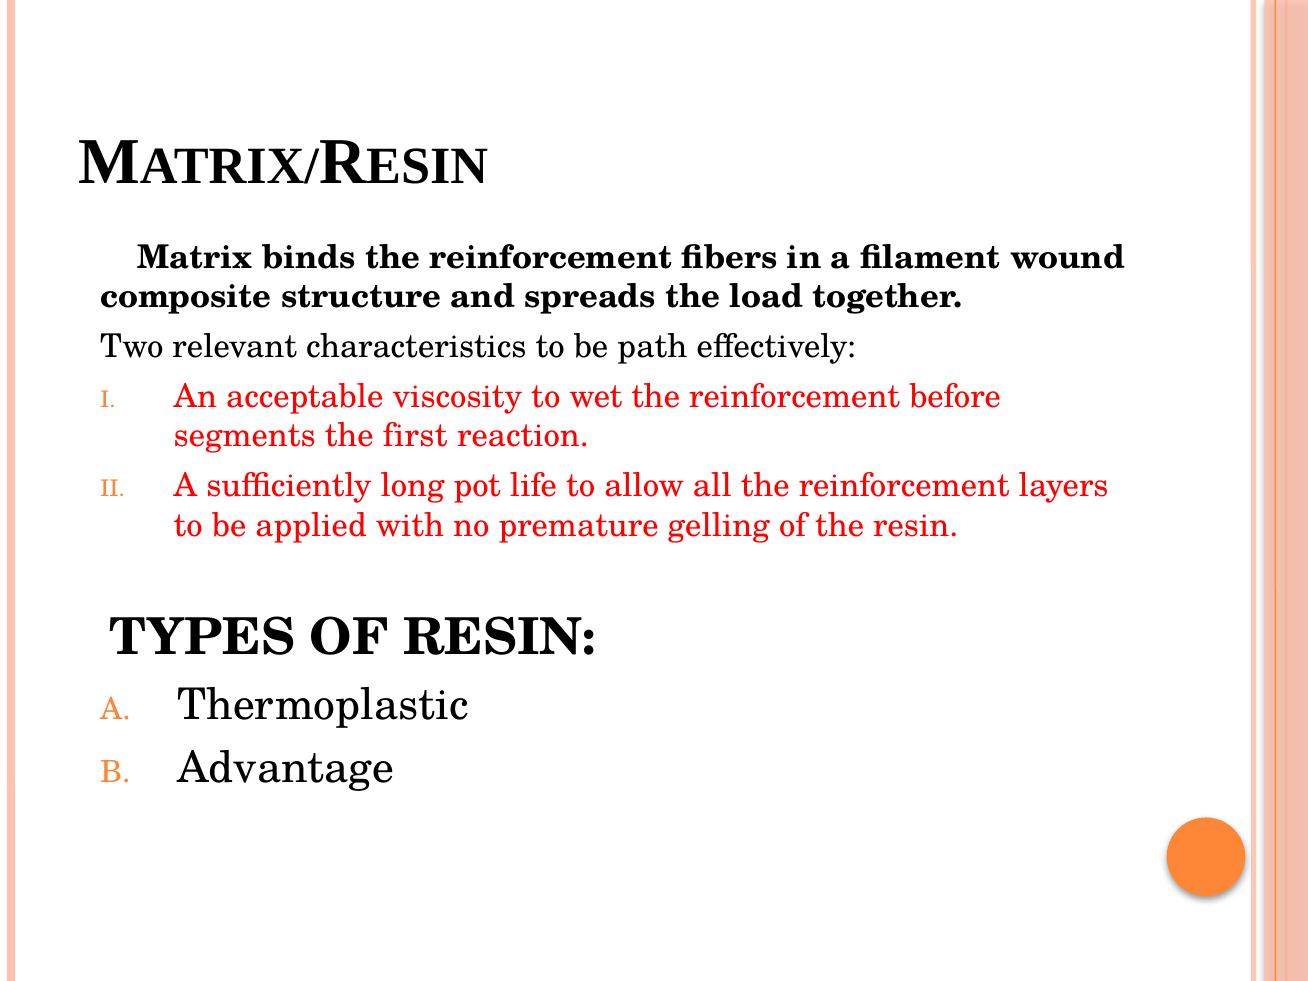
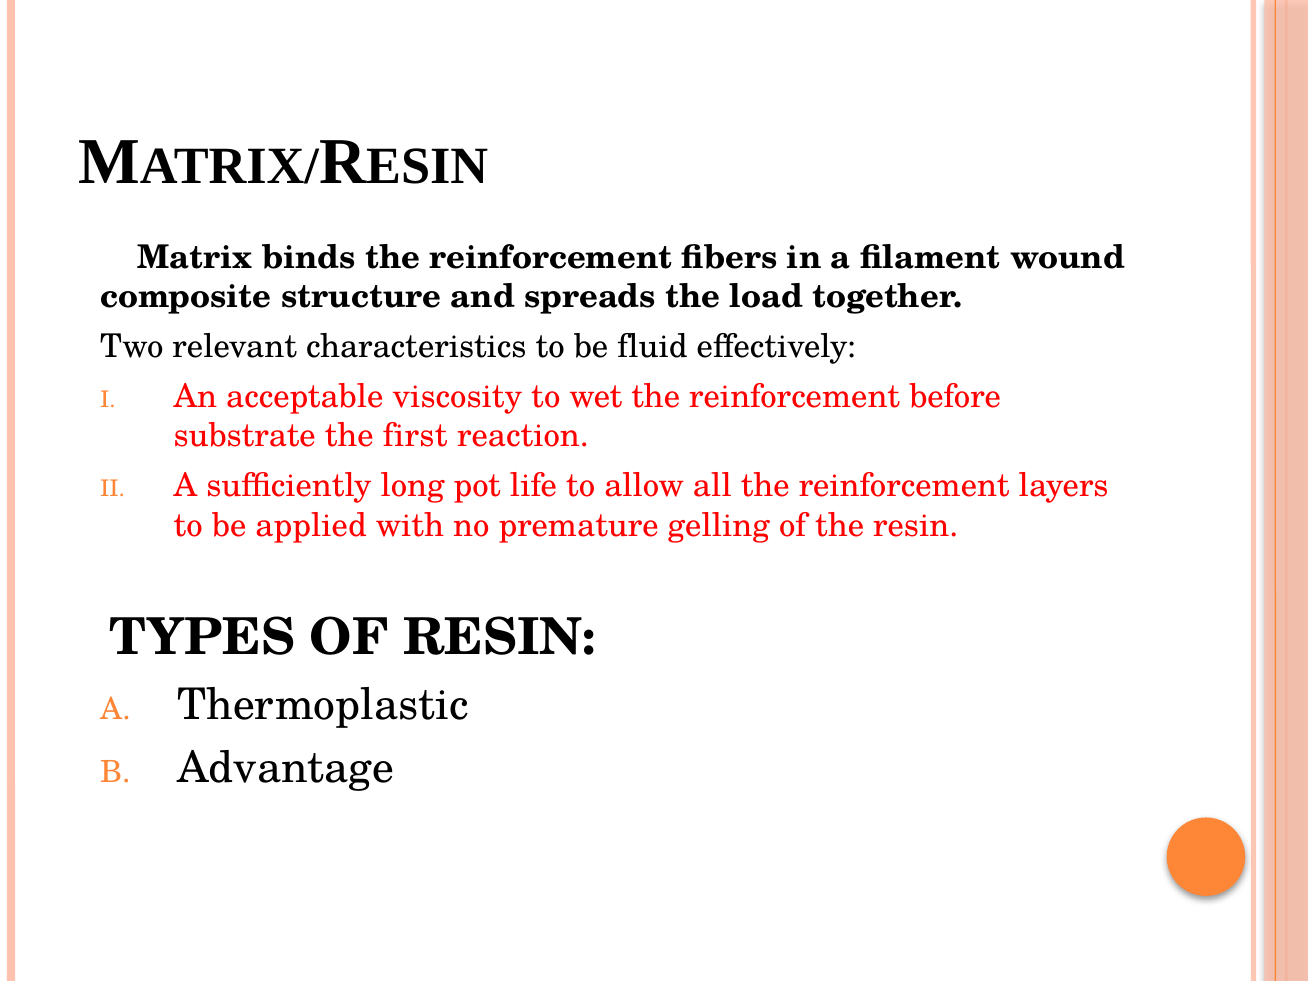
path: path -> fluid (653, 347)
segments: segments -> substrate (245, 436)
